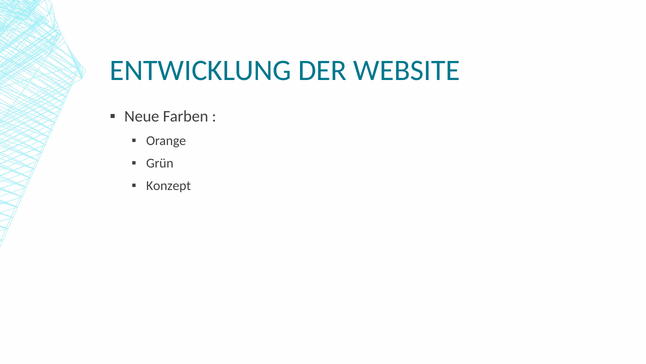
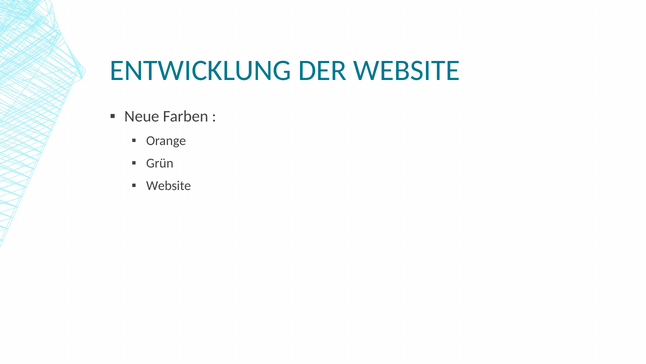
Konzept: Konzept -> Website (169, 186)
